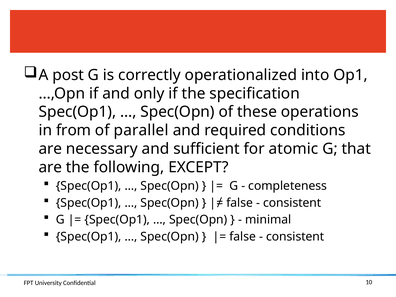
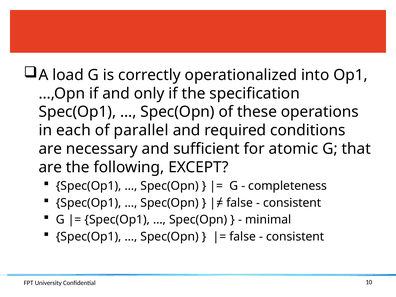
post: post -> load (68, 75)
from: from -> each (73, 130)
